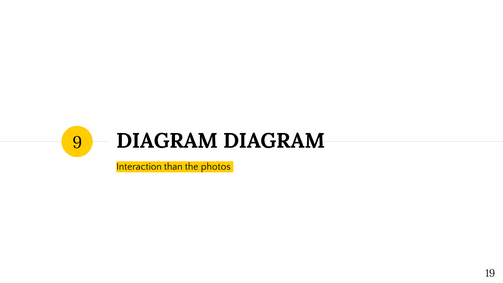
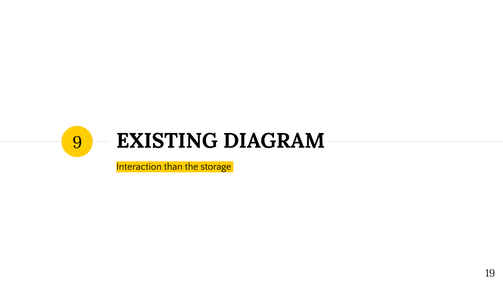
DIAGRAM: DIAGRAM -> EXISTING (167, 141)
photos: photos -> storage (216, 166)
